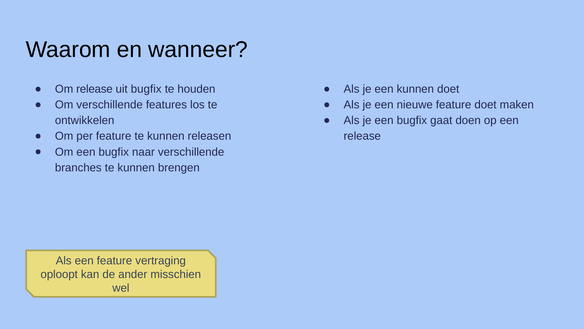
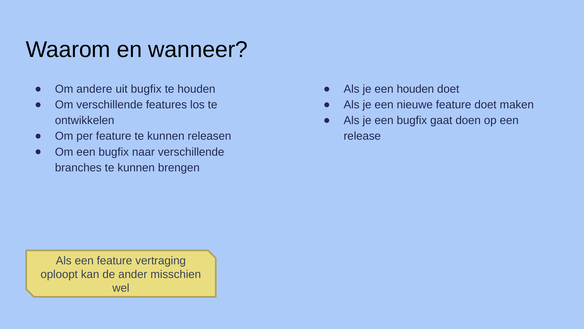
Om release: release -> andere (94, 89)
een kunnen: kunnen -> houden (415, 89)
